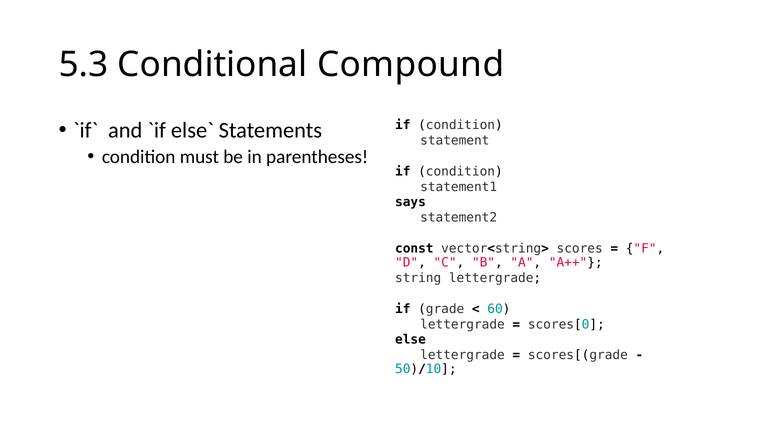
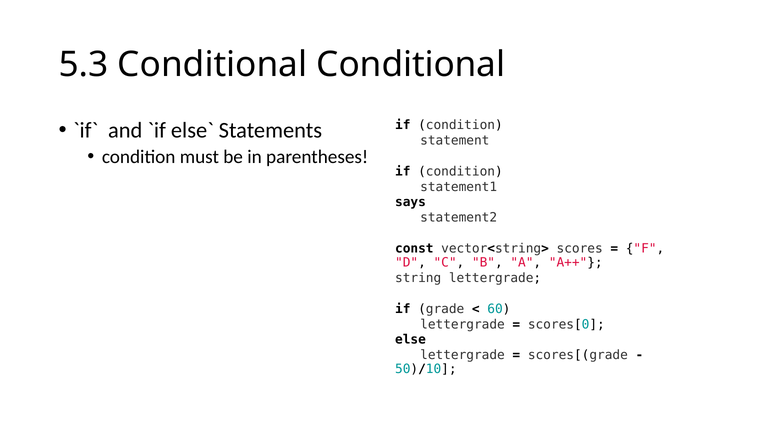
Conditional Compound: Compound -> Conditional (411, 65)
